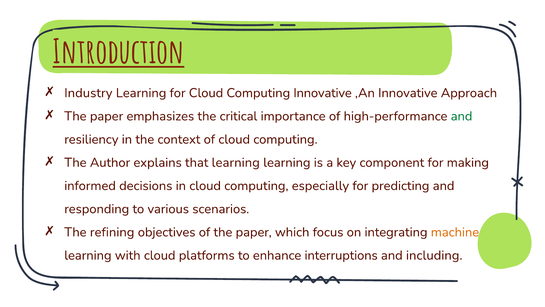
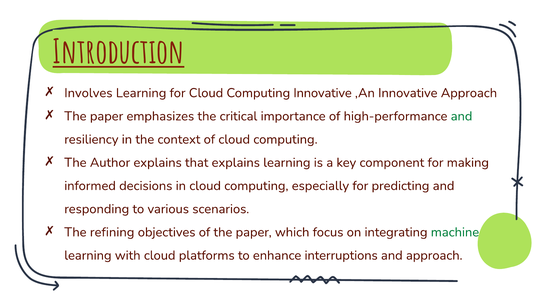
Industry: Industry -> Involves (88, 93)
that learning: learning -> explains (236, 162)
machine colour: orange -> green (455, 232)
and including: including -> approach (434, 255)
